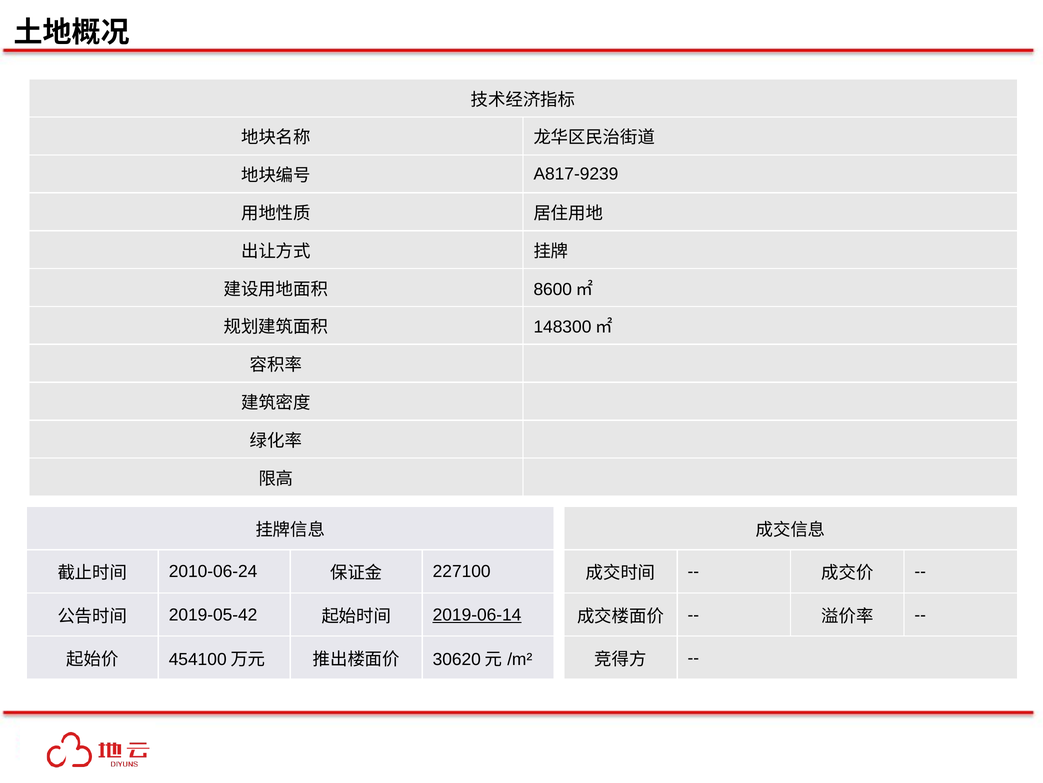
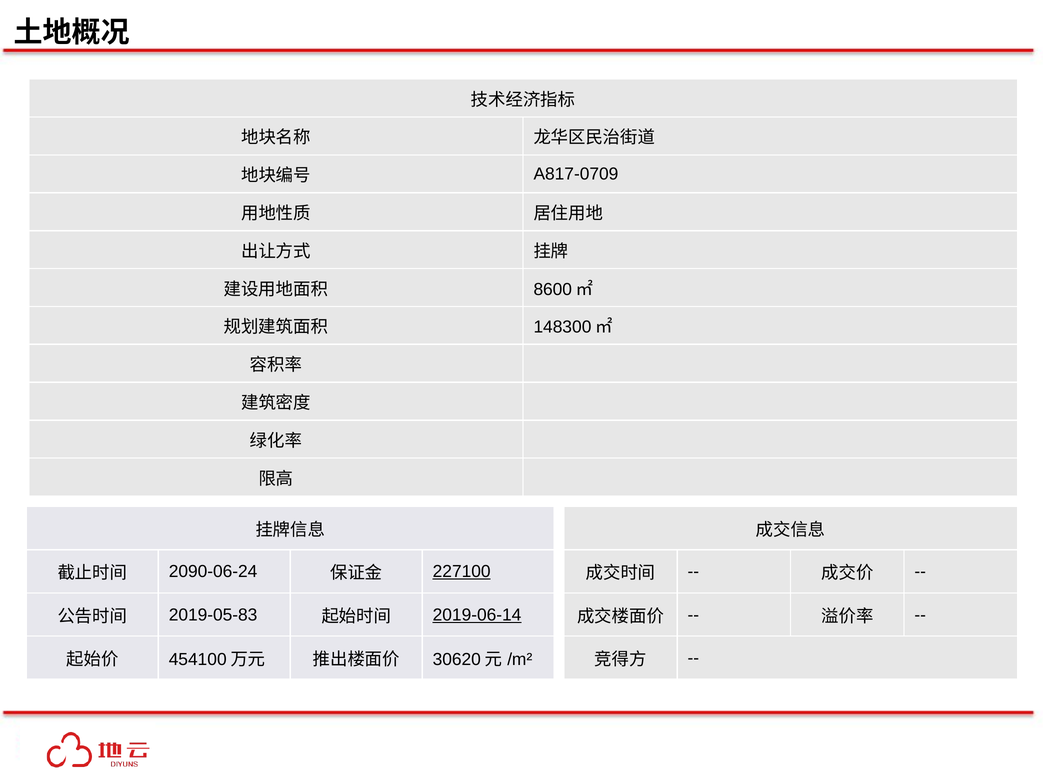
A817-9239: A817-9239 -> A817-0709 (576, 174)
2010-06-24: 2010-06-24 -> 2090-06-24 (213, 571)
227100 underline: none -> present (462, 571)
2019-05-42: 2019-05-42 -> 2019-05-83 (213, 614)
